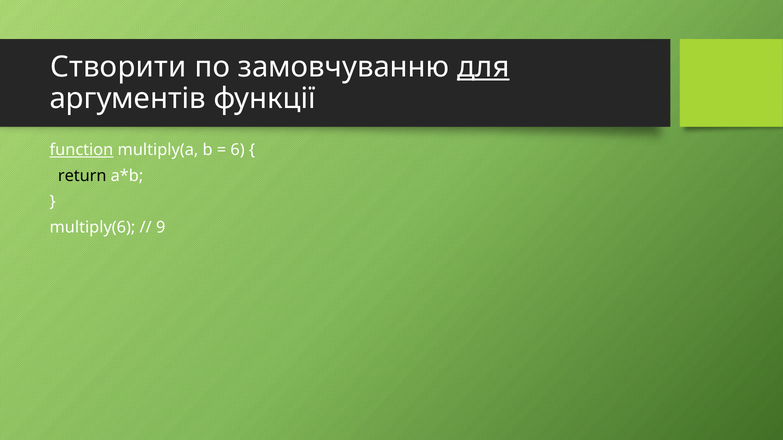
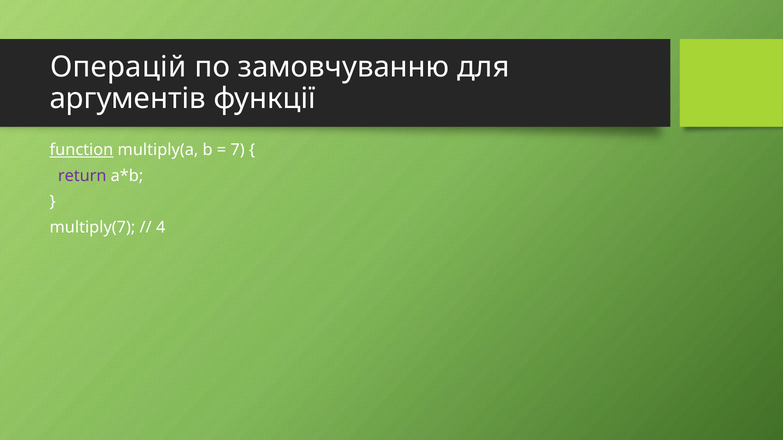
Створити: Створити -> Операцій (118, 67)
для underline: present -> none (483, 67)
6: 6 -> 7 (238, 150)
return colour: black -> purple (82, 176)
multiply(6: multiply(6 -> multiply(7 (92, 227)
9: 9 -> 4 (161, 227)
